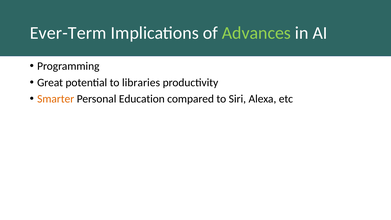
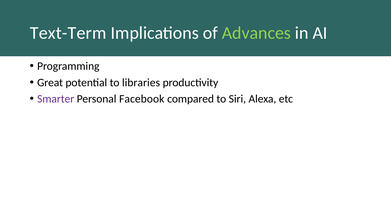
Ever-Term: Ever-Term -> Text-Term (68, 33)
Smarter colour: orange -> purple (56, 99)
Education: Education -> Facebook (142, 99)
